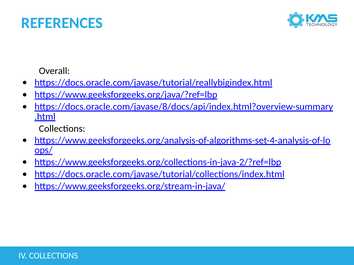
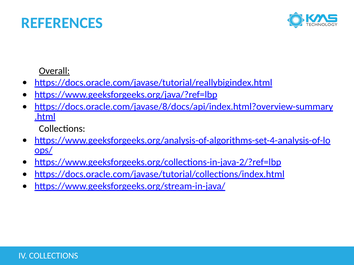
Overall underline: none -> present (54, 71)
